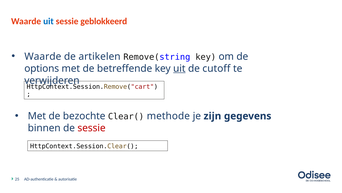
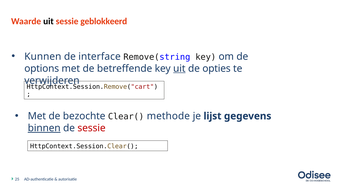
uit colour: blue -> black (48, 21)
Waarde: Waarde -> Kunnen (43, 56)
artikelen: artikelen -> interface (100, 56)
cutoff: cutoff -> opties (217, 68)
zijn: zijn -> lijst (213, 116)
binnen underline: none -> present (44, 128)
